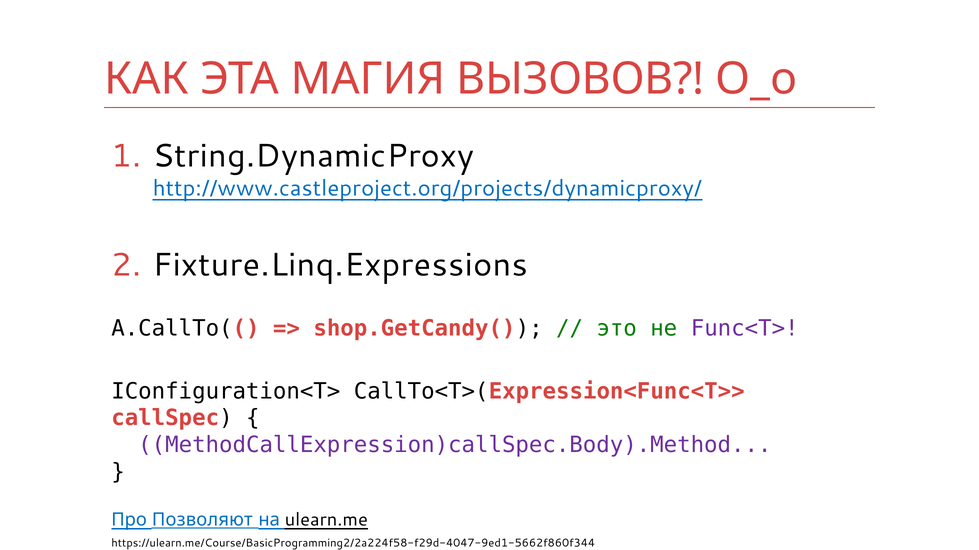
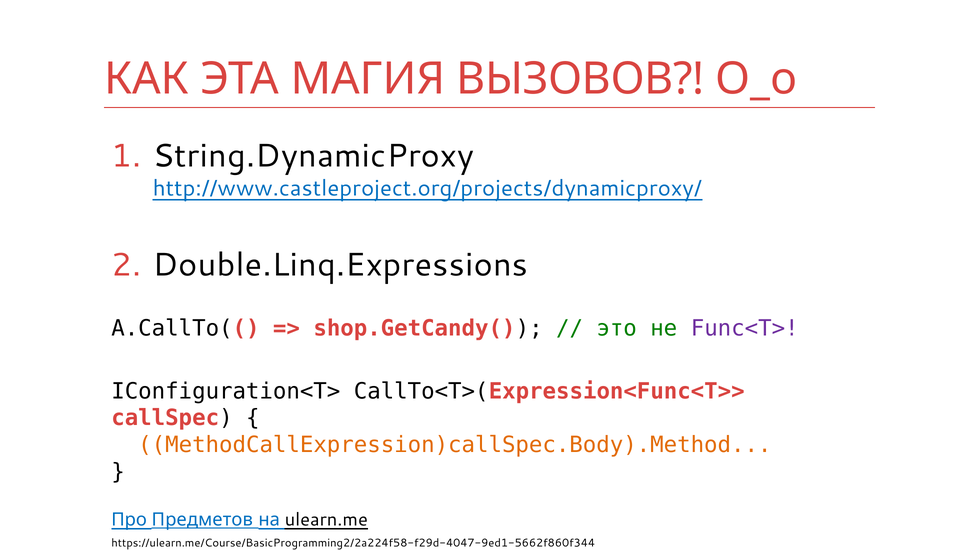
Fixture.Linq.Expressions: Fixture.Linq.Expressions -> Double.Linq.Expressions (340, 265)
MethodCallExpression)callSpec.Body).Method colour: purple -> orange (455, 445)
Позволяют: Позволяют -> Предметов (202, 520)
